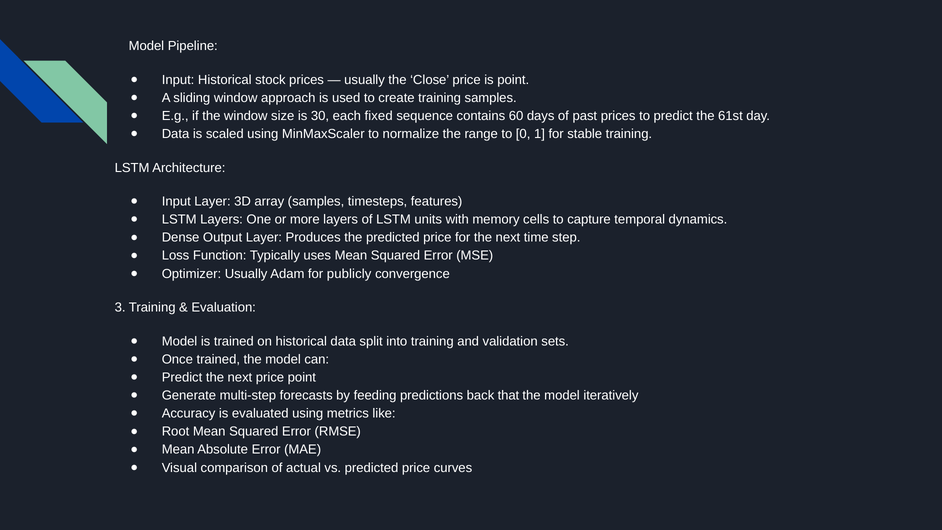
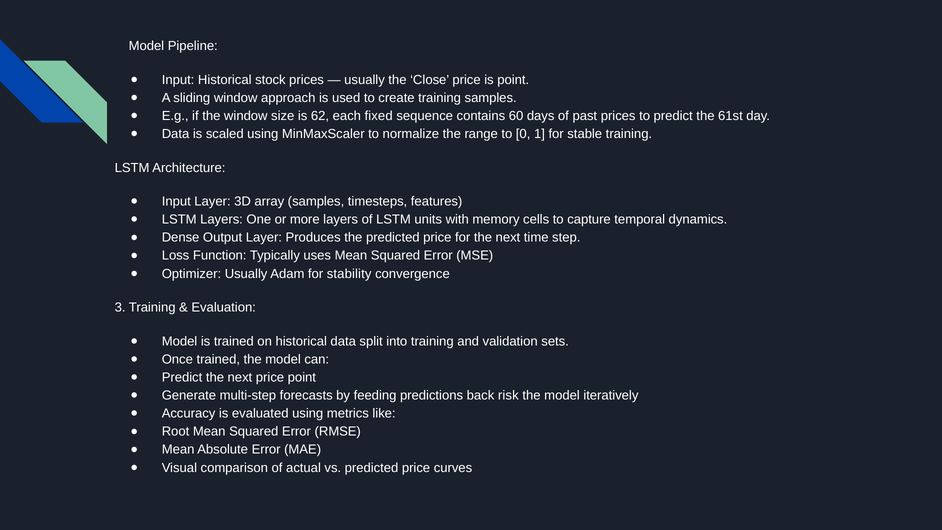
30: 30 -> 62 (320, 116)
publicly: publicly -> stability (349, 274)
that: that -> risk (508, 395)
